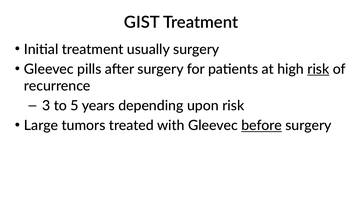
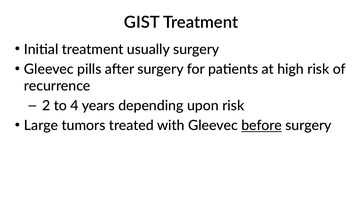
risk underline: present -> none (318, 69)
3: 3 -> 2 (46, 106)
5: 5 -> 4 (75, 106)
